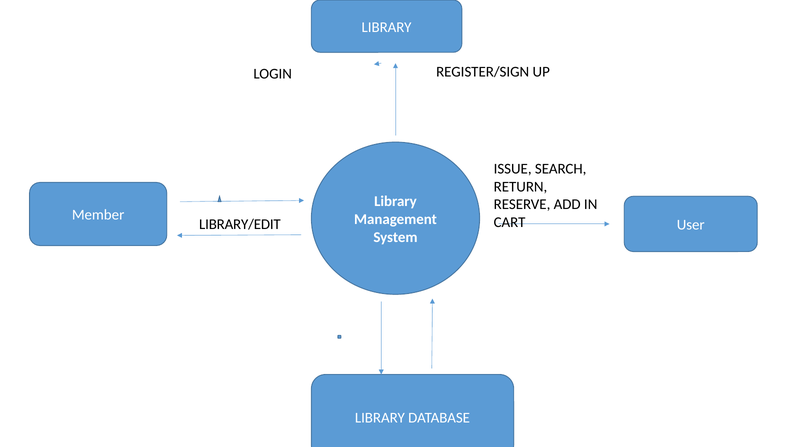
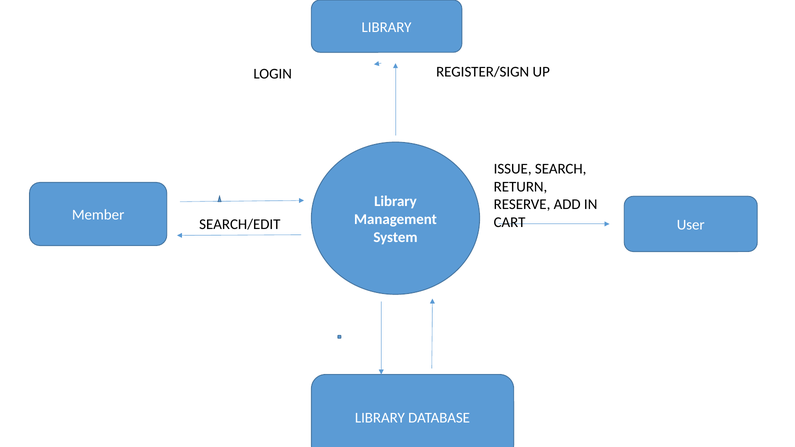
LIBRARY/EDIT: LIBRARY/EDIT -> SEARCH/EDIT (240, 224)
